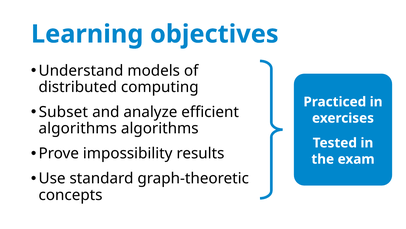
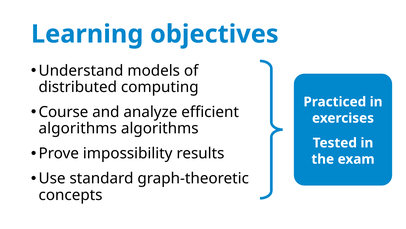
Subset: Subset -> Course (63, 112)
